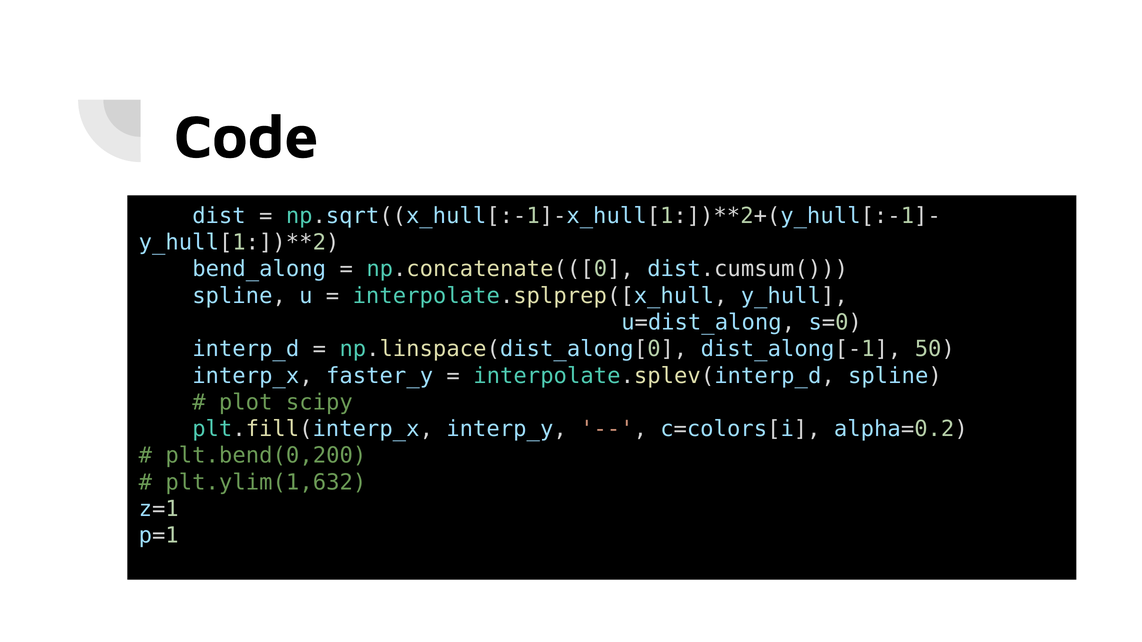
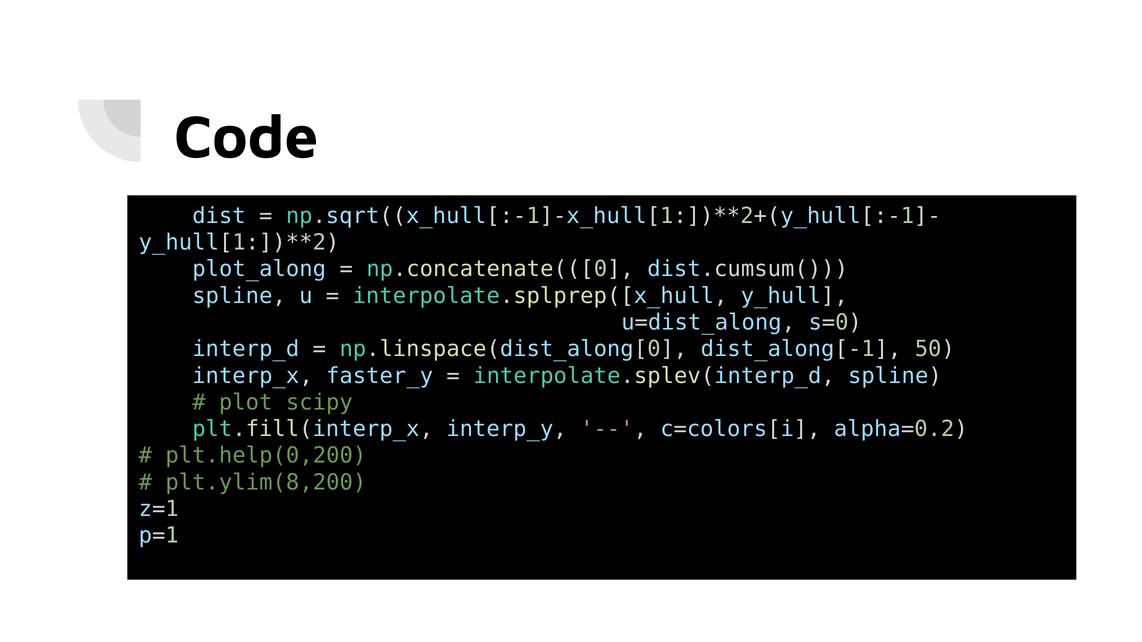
bend_along: bend_along -> plot_along (259, 269)
plt.bend(0,200: plt.bend(0,200 -> plt.help(0,200 (266, 456)
plt.ylim(1,632: plt.ylim(1,632 -> plt.ylim(8,200 (266, 483)
